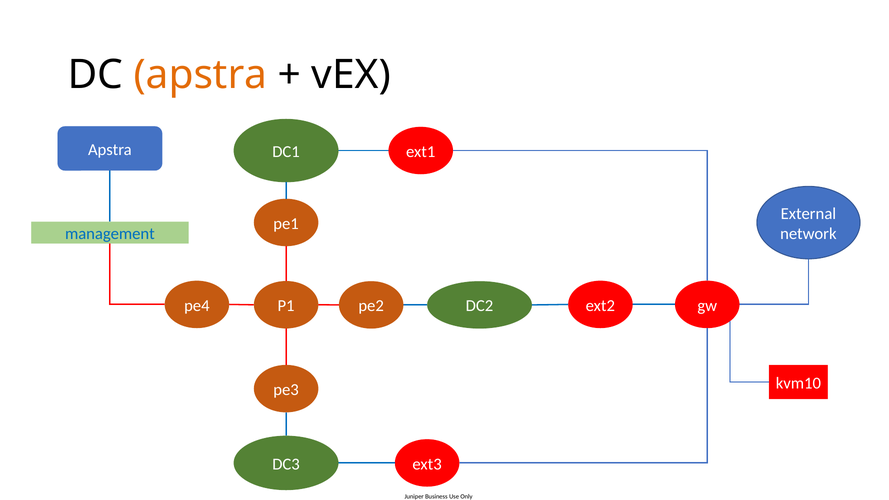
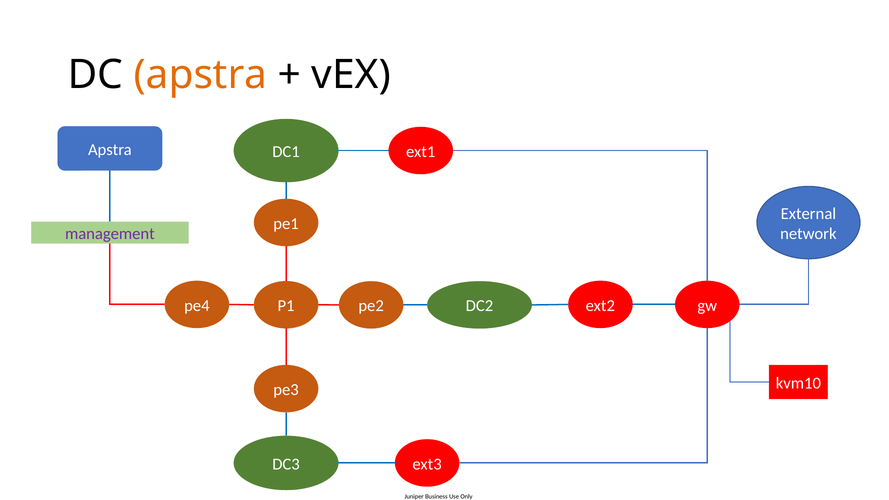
management colour: blue -> purple (110, 234)
